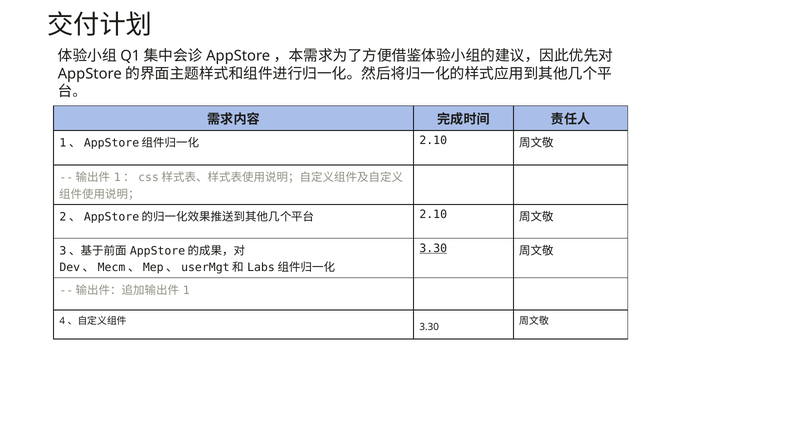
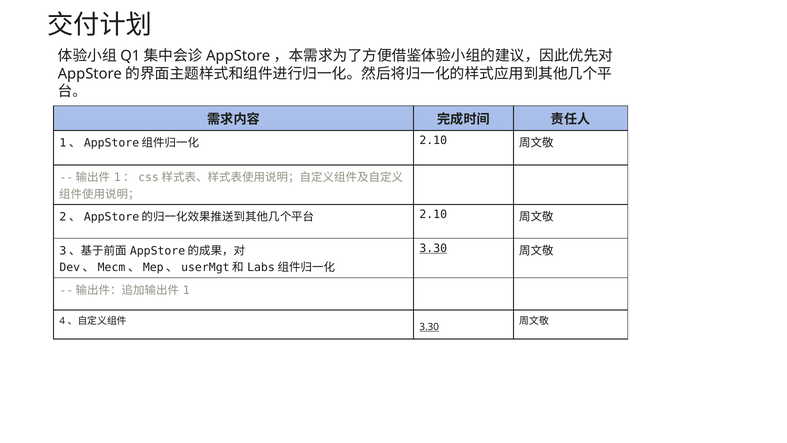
3.30 underline: none -> present (429, 327)
